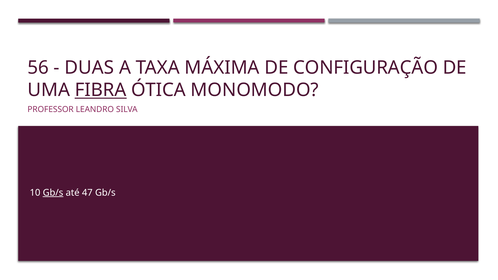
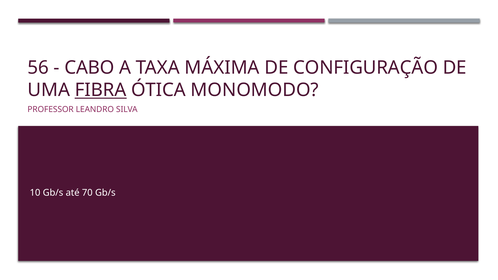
DUAS: DUAS -> CABO (89, 68)
Gb/s underline: present -> none (53, 193)
47: 47 -> 70 (87, 193)
